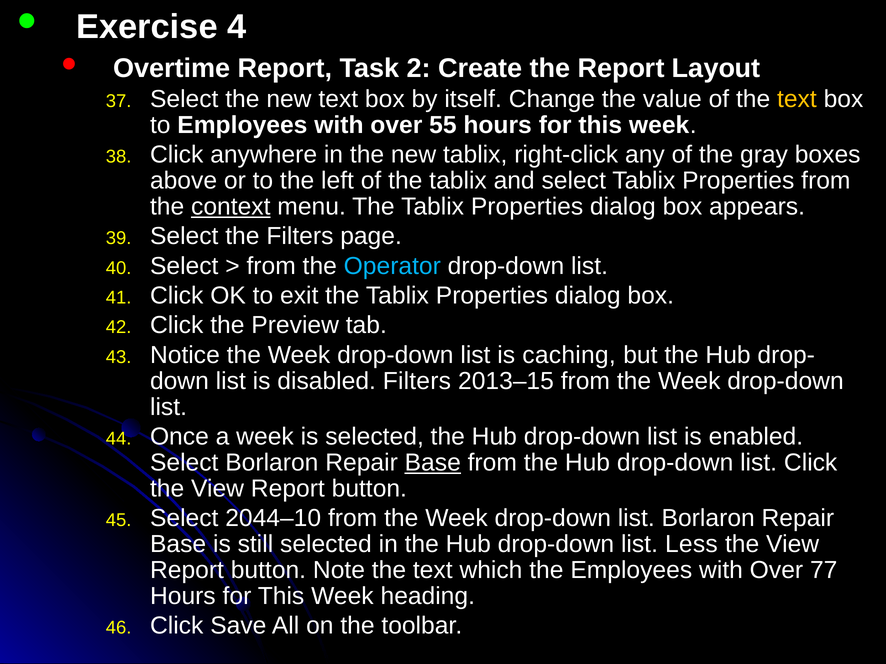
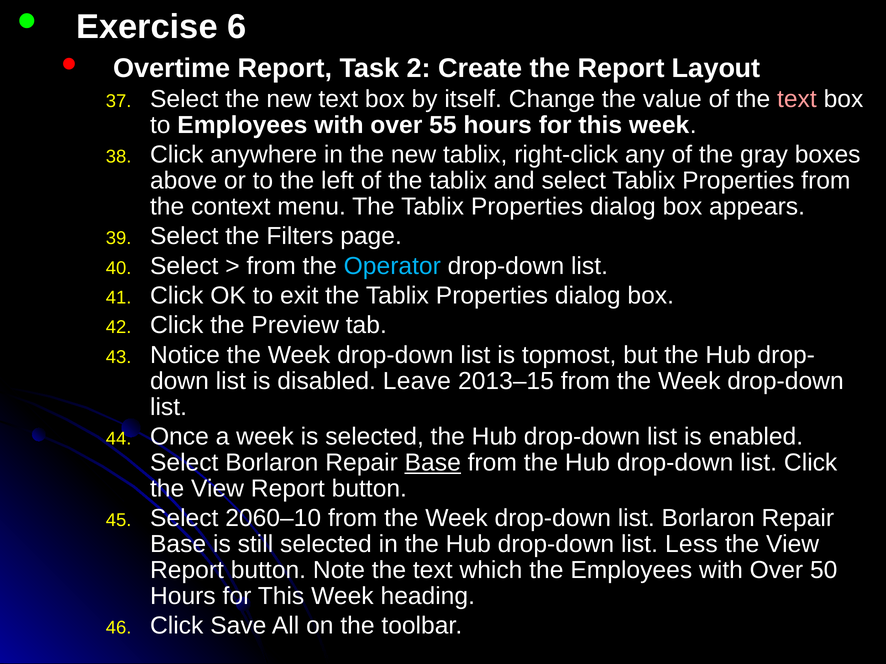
4: 4 -> 6 (237, 27)
text colour: yellow -> pink (797, 99)
context underline: present -> none (231, 207)
caching: caching -> topmost (569, 355)
disabled Filters: Filters -> Leave (417, 381)
2044–10: 2044–10 -> 2060–10 (273, 519)
77: 77 -> 50 (824, 571)
